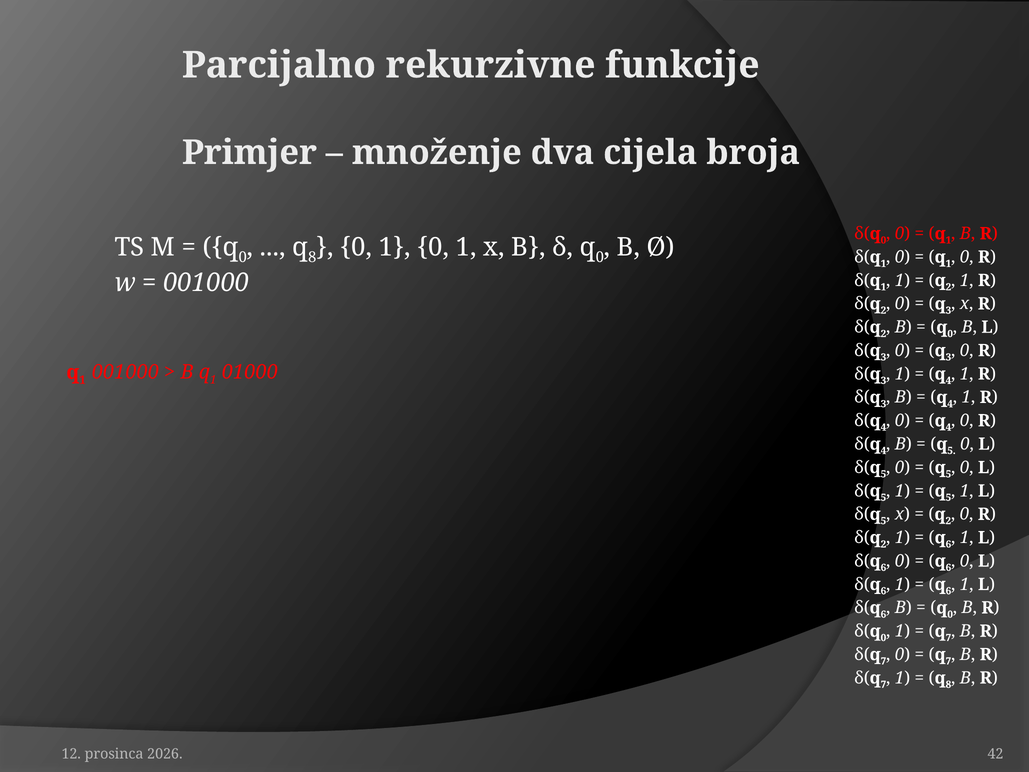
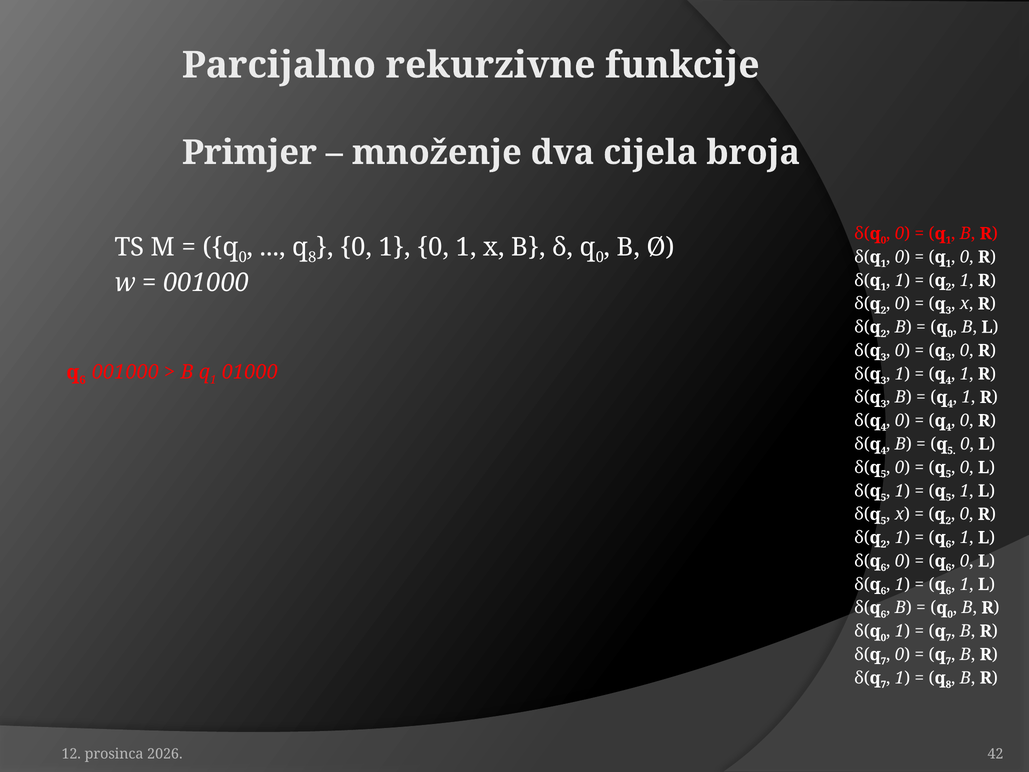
1: 1 -> 6 (82, 380)
